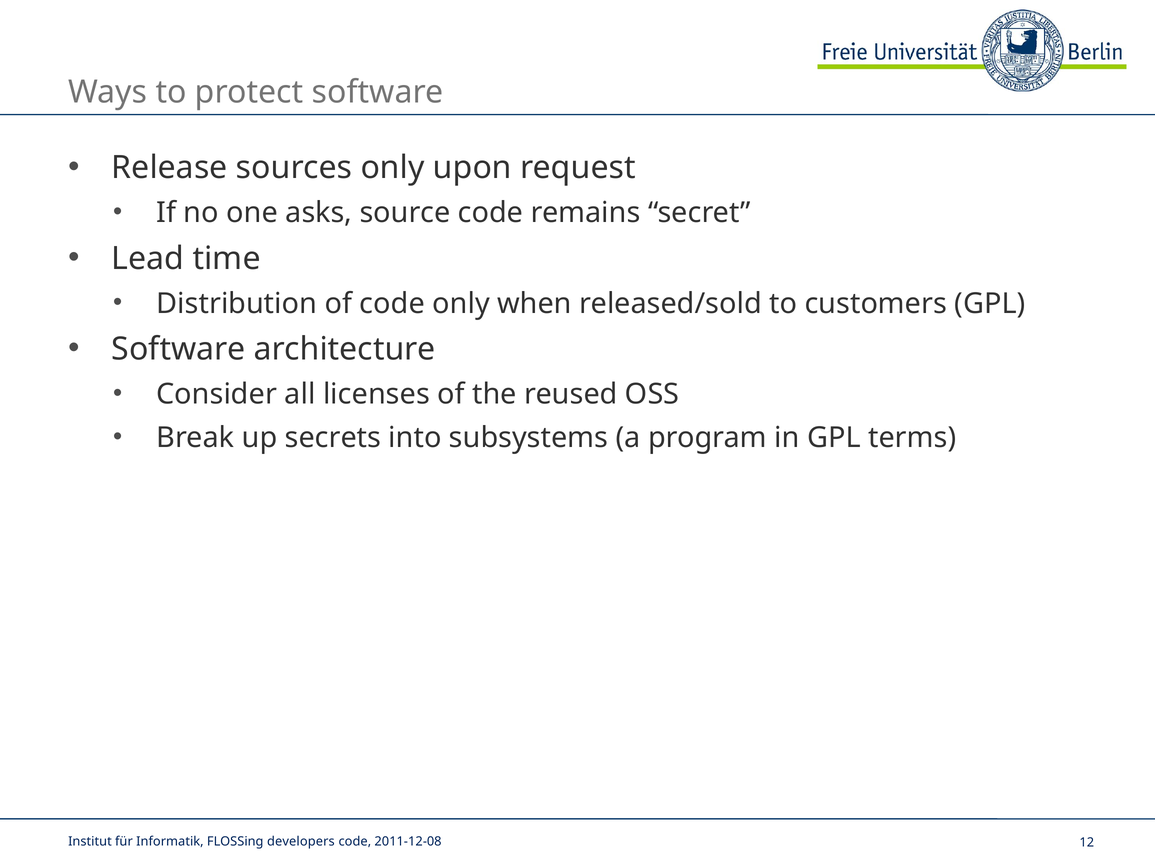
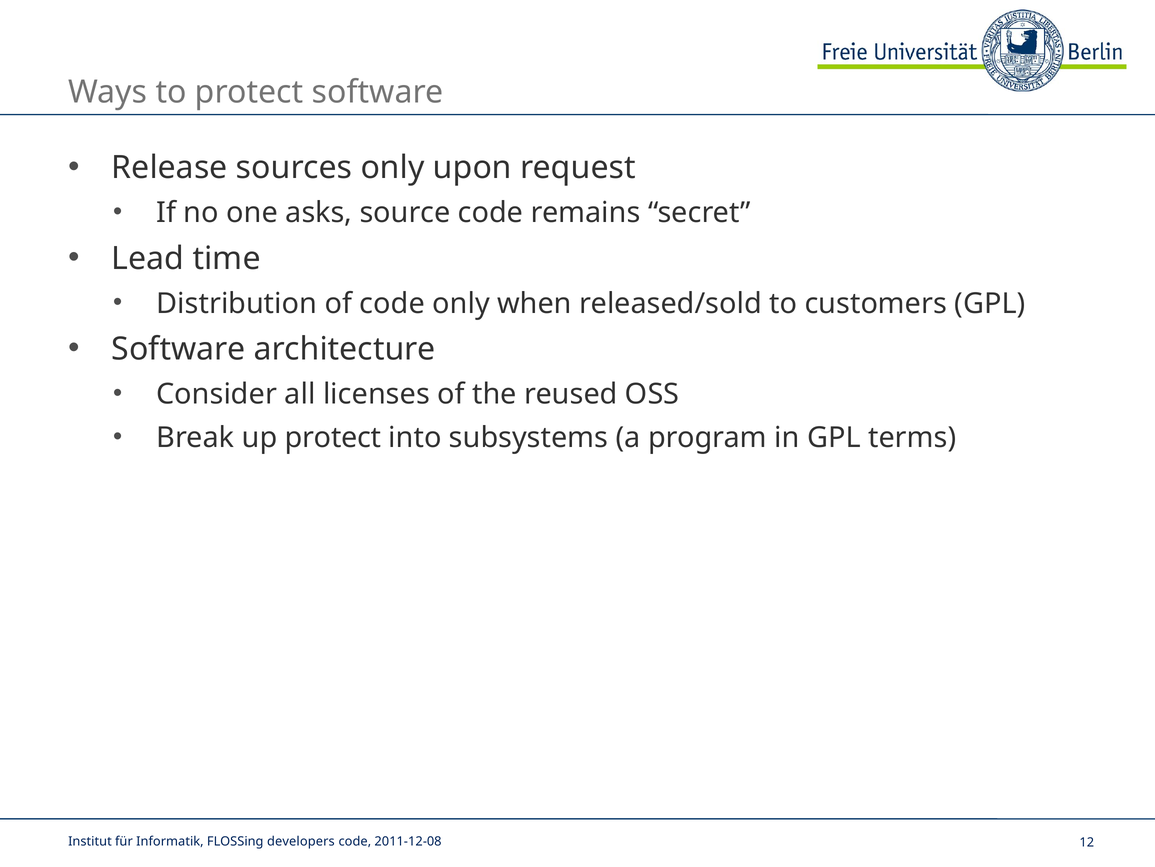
up secrets: secrets -> protect (333, 437)
